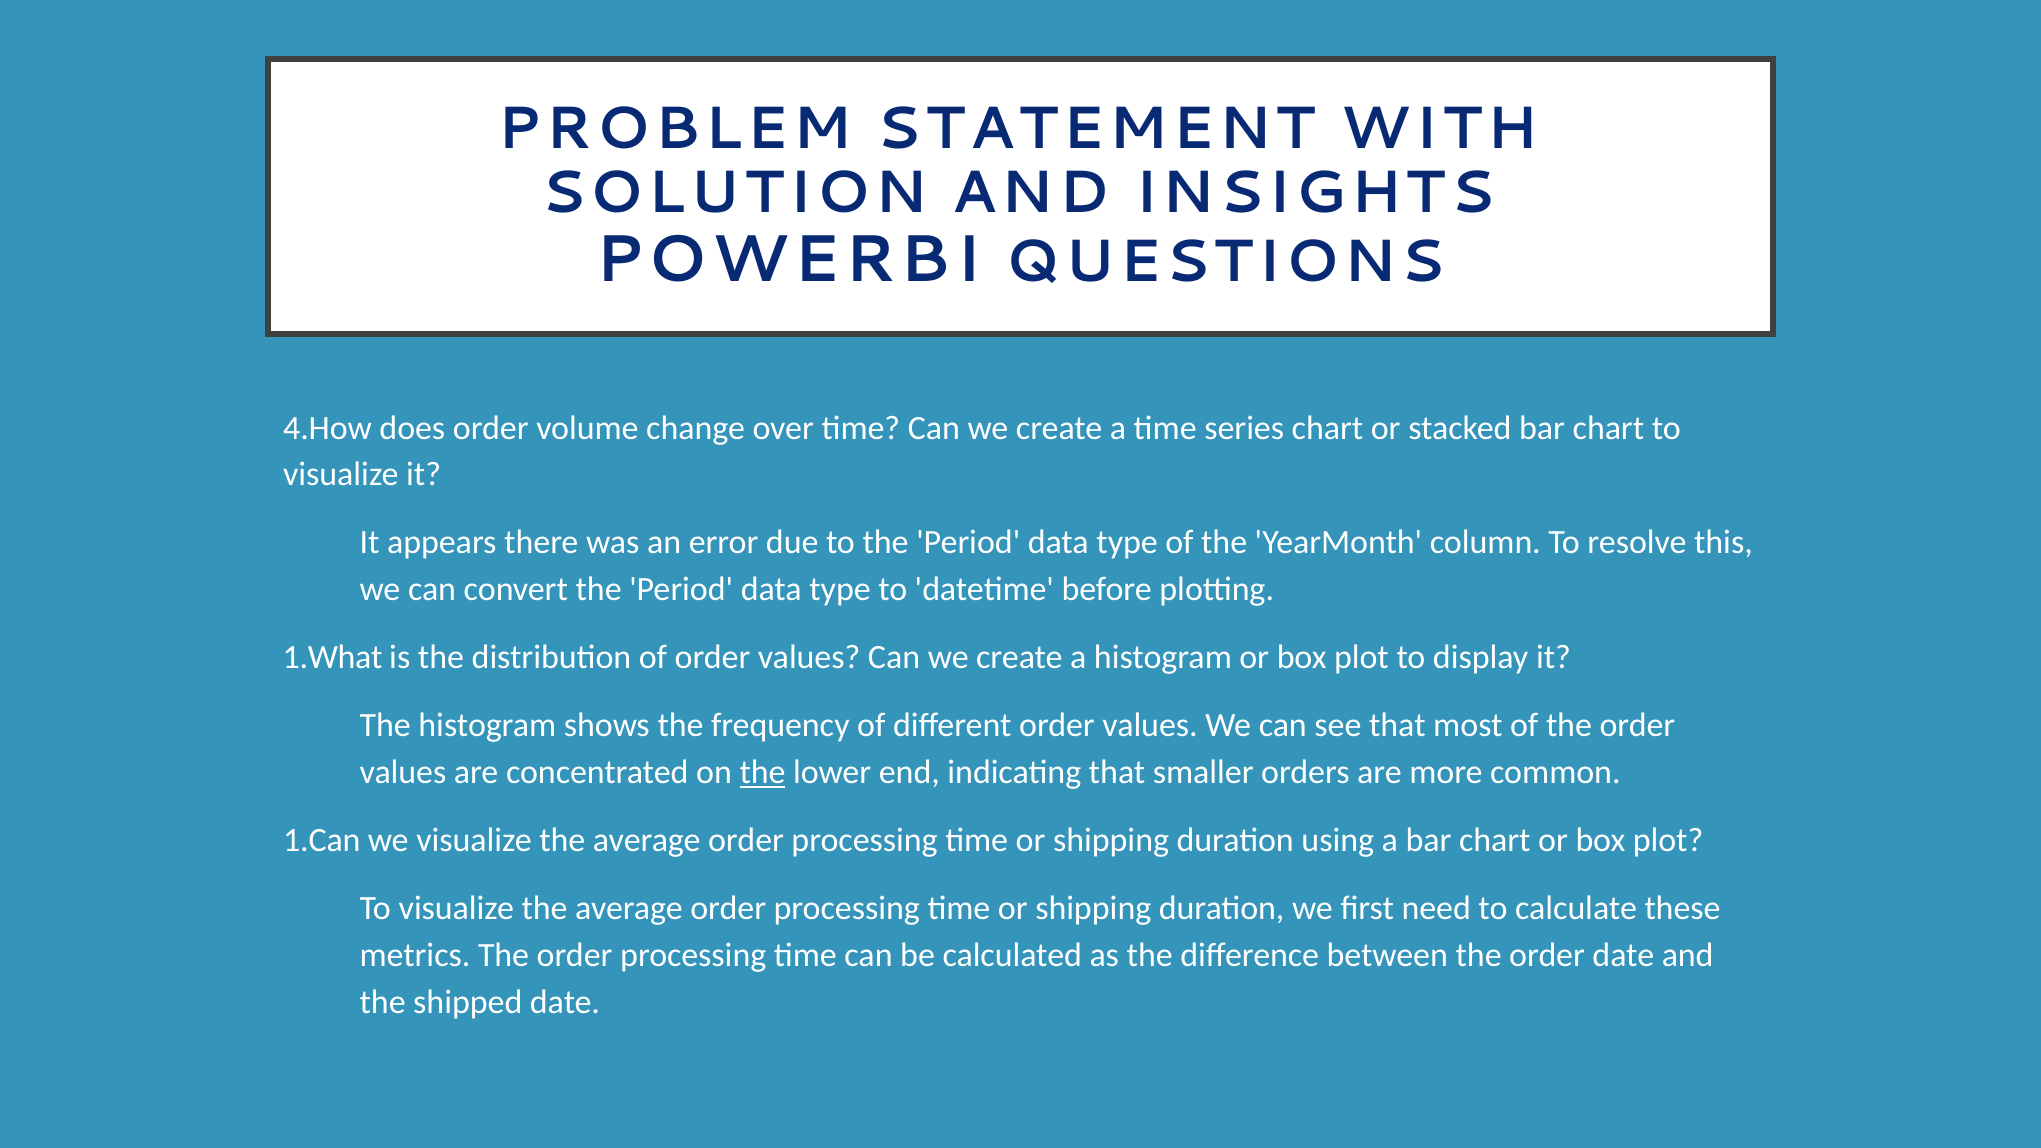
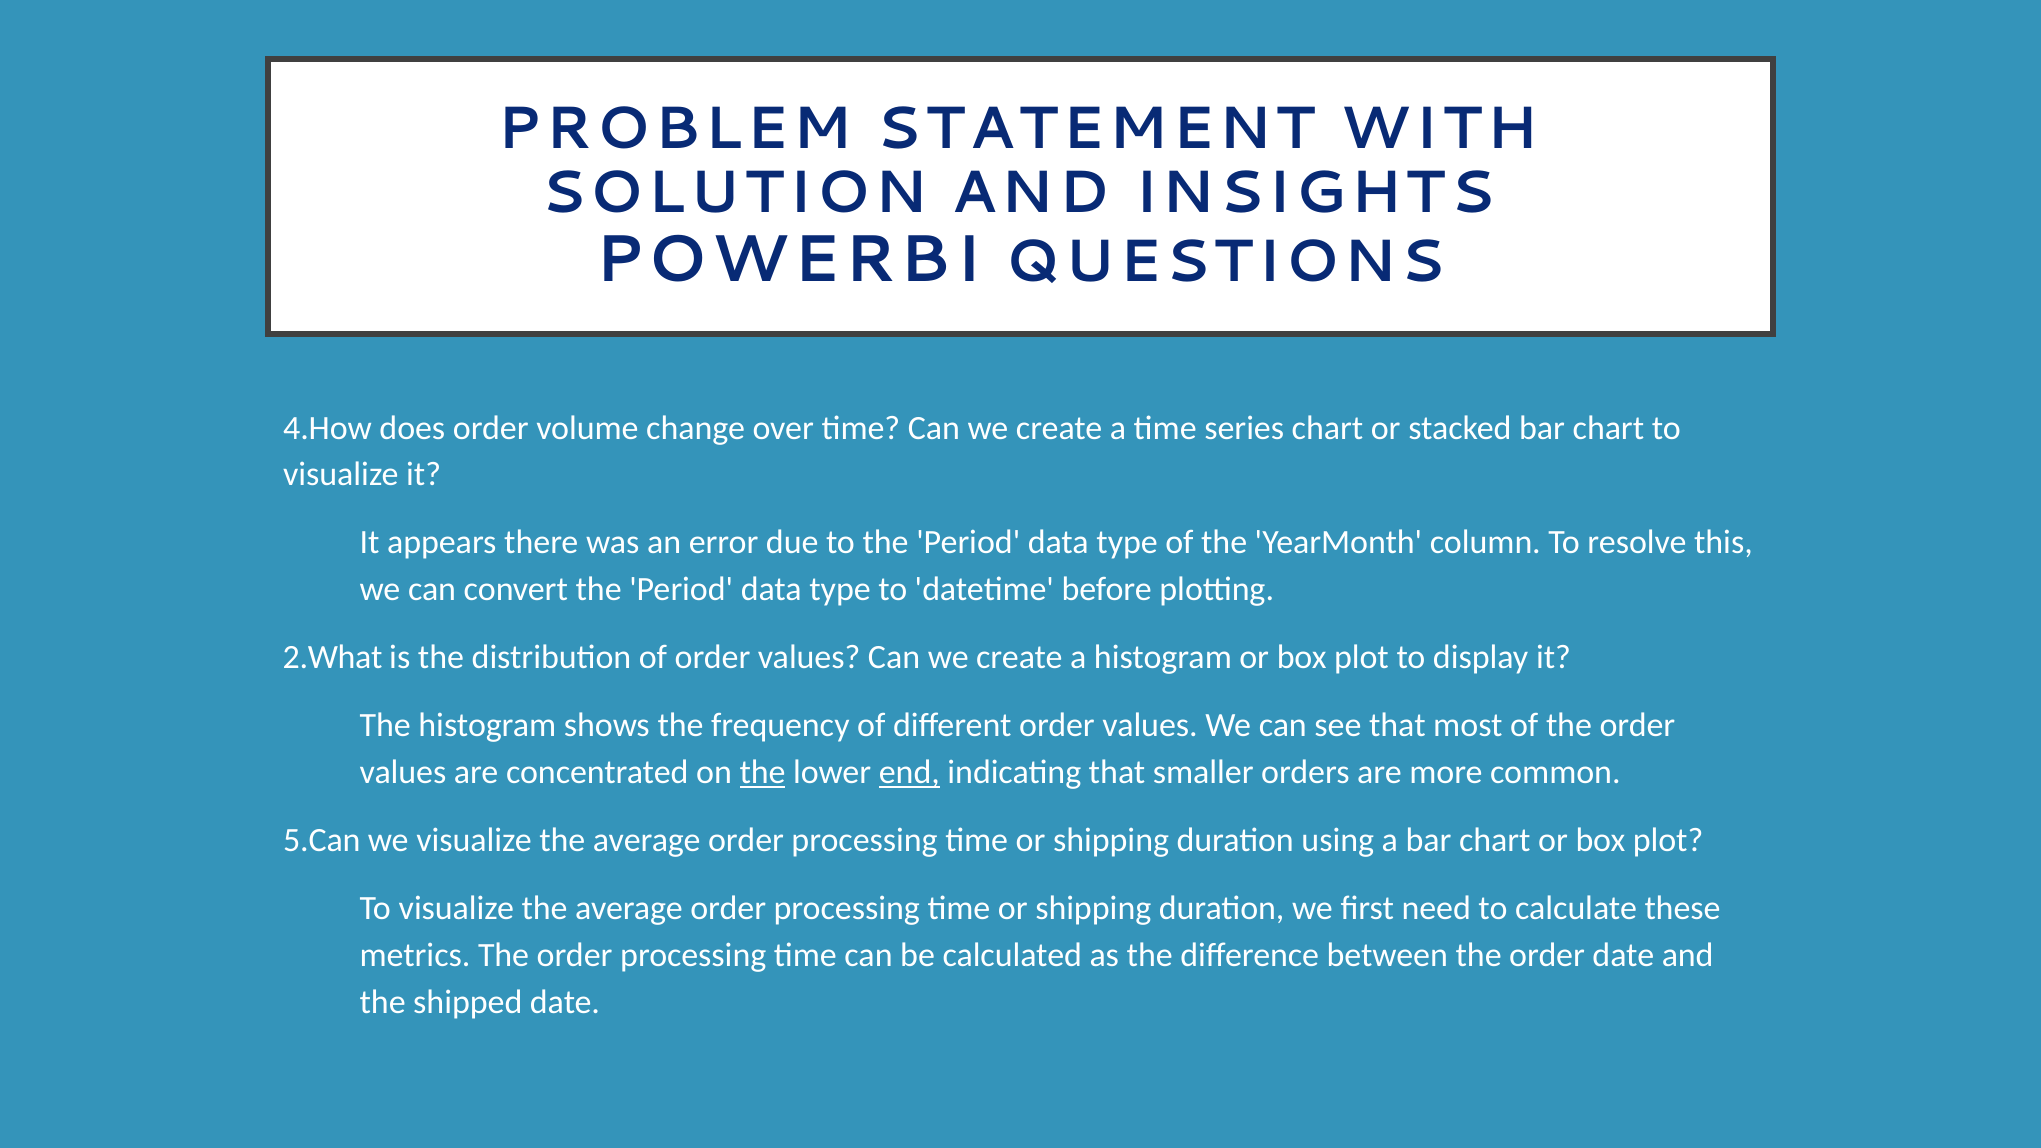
1.What: 1.What -> 2.What (333, 658)
end underline: none -> present (909, 773)
1.Can: 1.Can -> 5.Can (322, 841)
